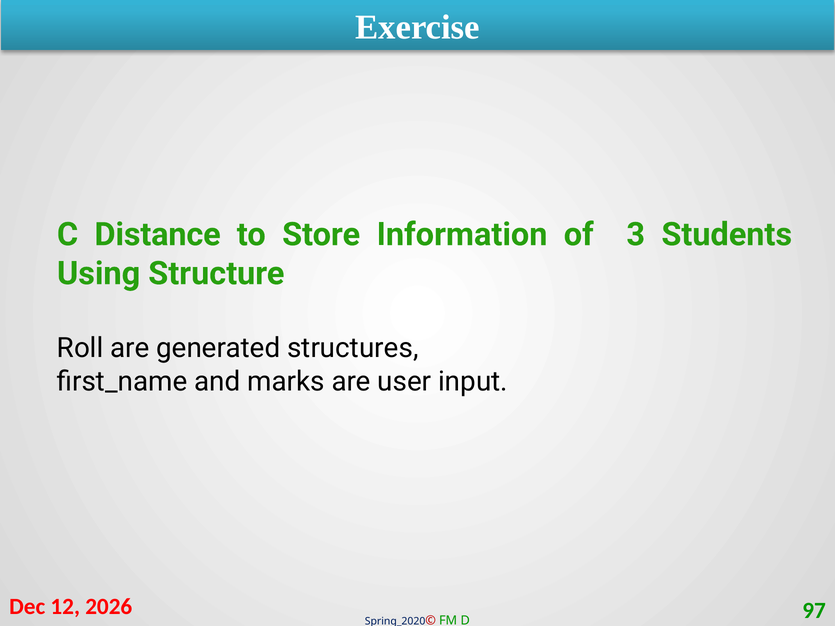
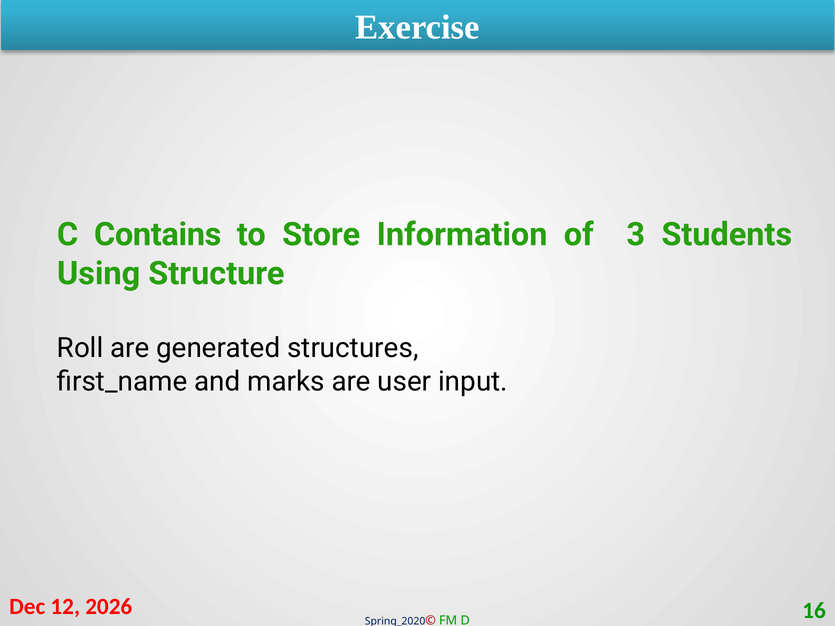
Distance: Distance -> Contains (158, 235)
97: 97 -> 16 (814, 611)
